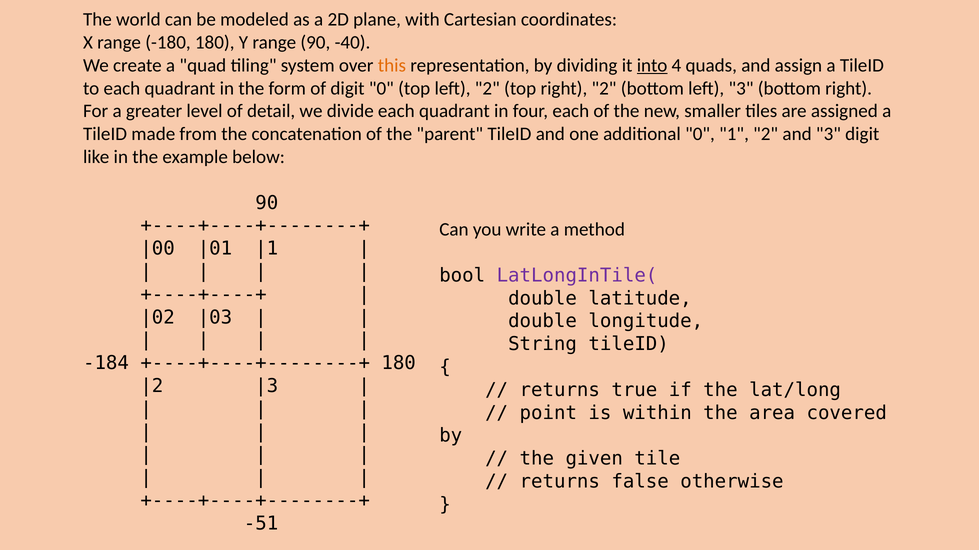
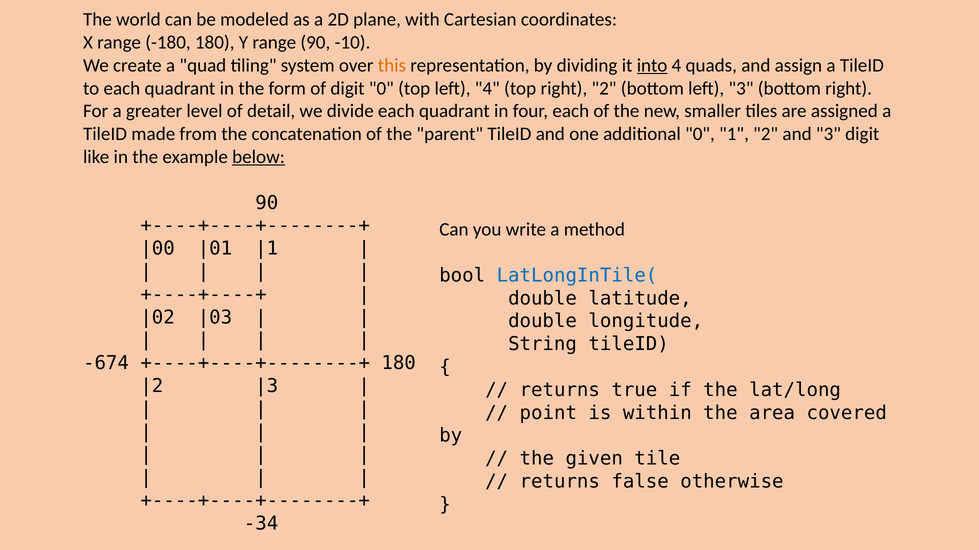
-40: -40 -> -10 (353, 43)
left 2: 2 -> 4 (487, 88)
below underline: none -> present (259, 157)
LatLongInTile( colour: purple -> blue (577, 276)
-184: -184 -> -674 (106, 363)
-51: -51 -> -34 (261, 524)
